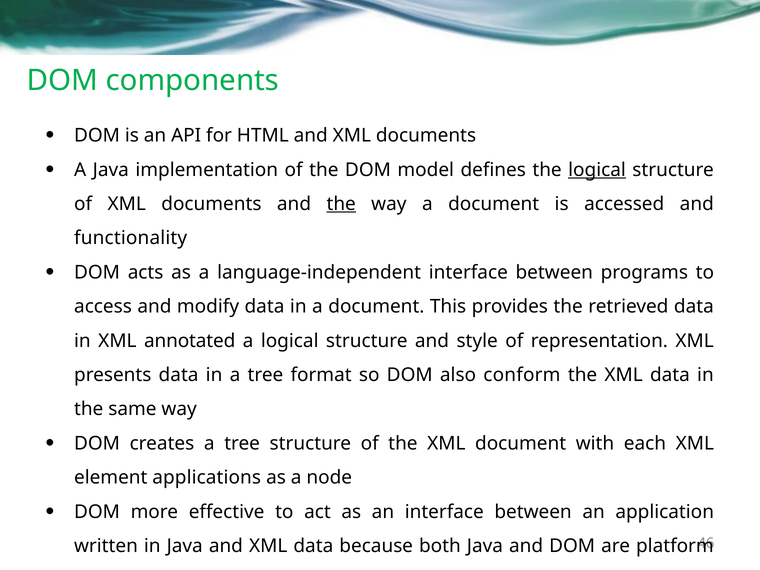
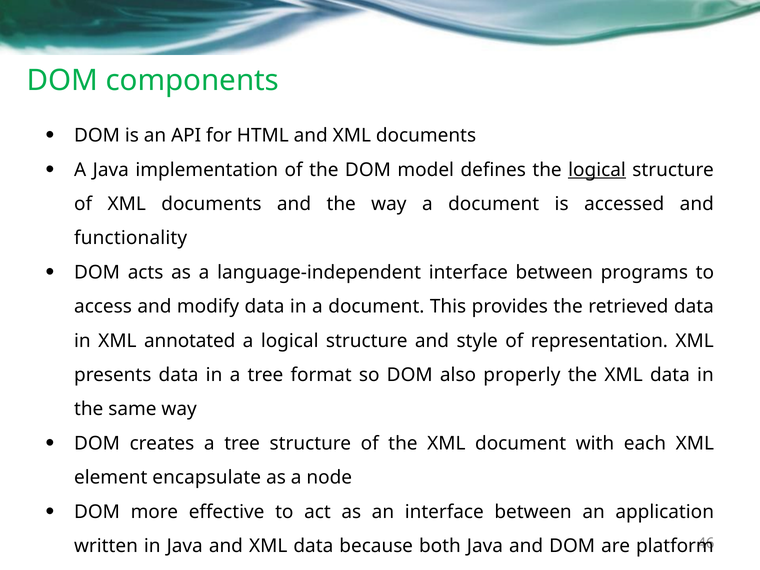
the underline: present -> none (341, 204)
conform: conform -> properly (522, 375)
applications: applications -> encapsulate (207, 478)
